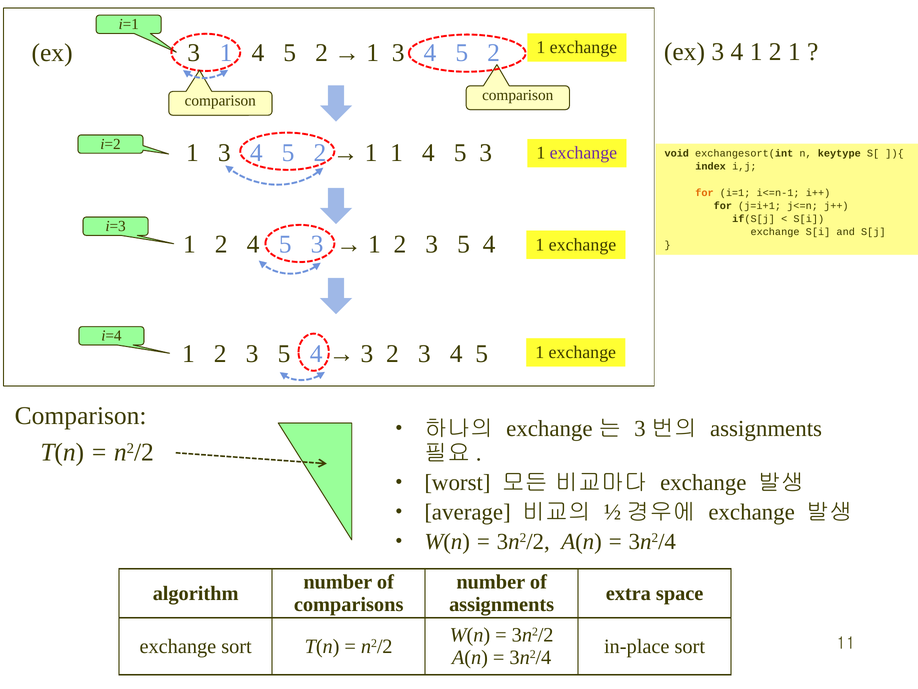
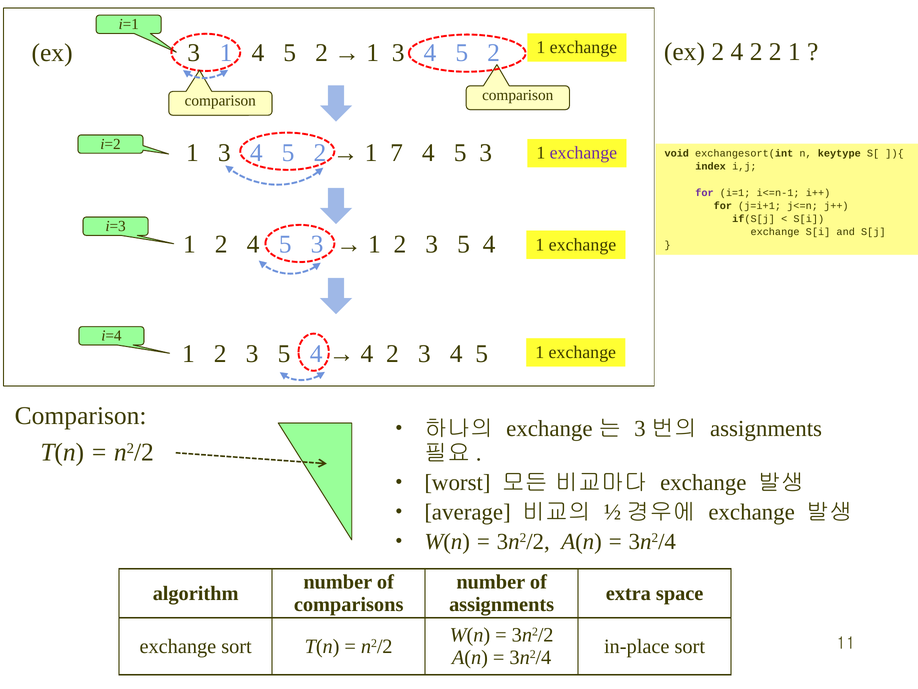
3: 3 -> 2 (718, 52)
1: 1 -> 2 (756, 52)
1 1: 1 -> 7 (397, 153)
for colour: orange -> purple (704, 193)
3: 3 -> 4 (367, 354)
